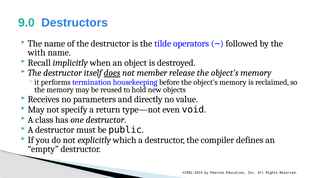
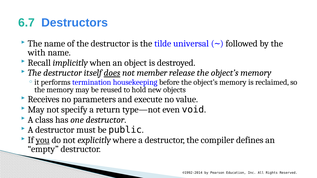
9.0: 9.0 -> 6.7 (26, 23)
operators: operators -> universal (191, 44)
directly: directly -> execute (148, 100)
you underline: none -> present (43, 140)
which: which -> where (125, 140)
